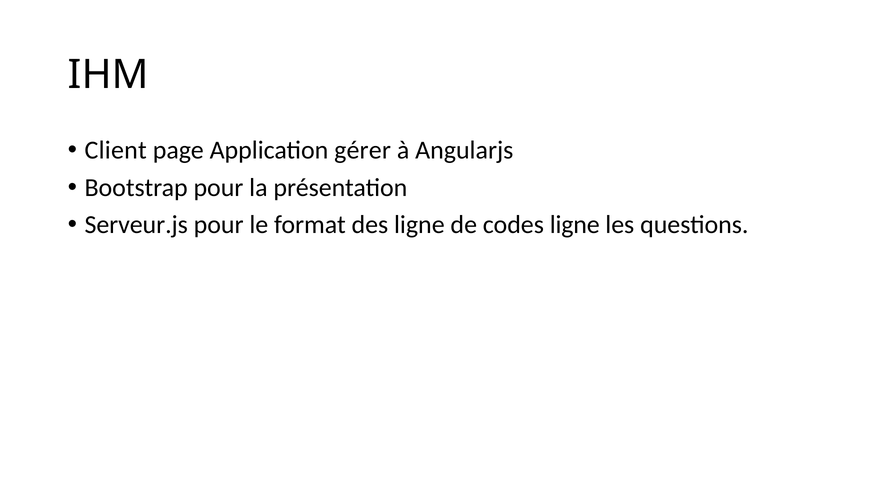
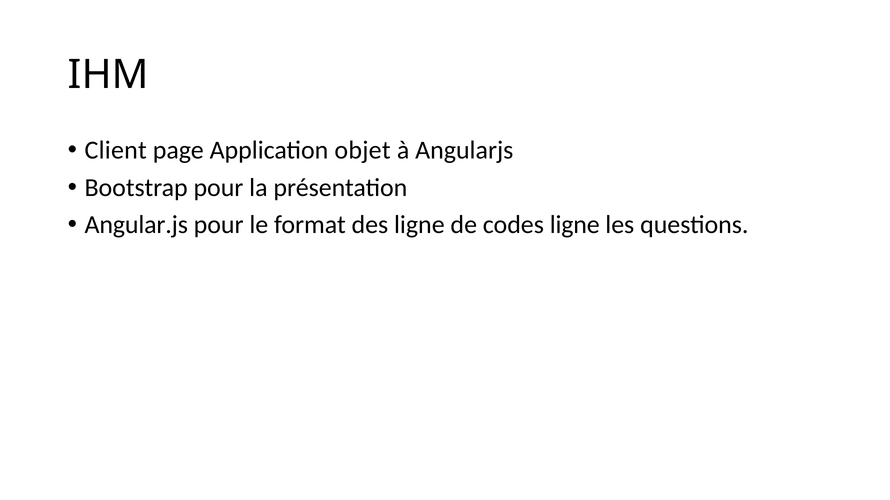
gérer: gérer -> objet (363, 150)
Serveur.js: Serveur.js -> Angular.js (136, 225)
